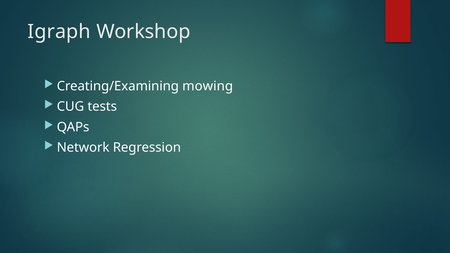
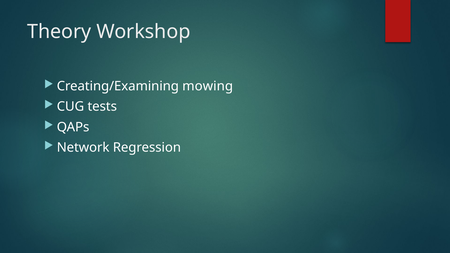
Igraph: Igraph -> Theory (59, 32)
